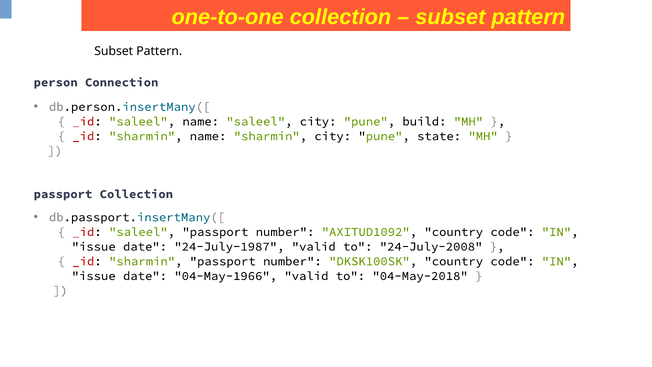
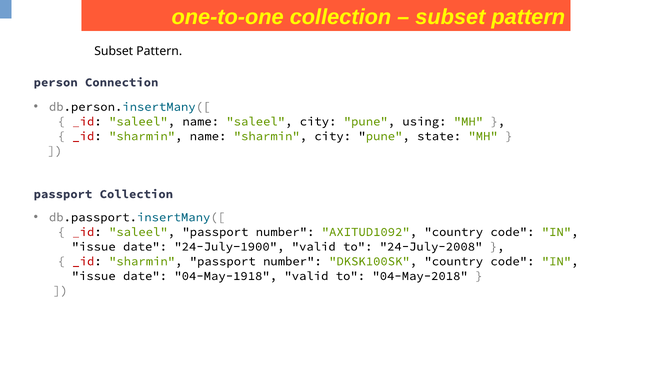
build: build -> using (424, 121)
24-July-1987: 24-July-1987 -> 24-July-1900 (229, 246)
04-May-1966: 04-May-1966 -> 04-May-1918 (226, 276)
